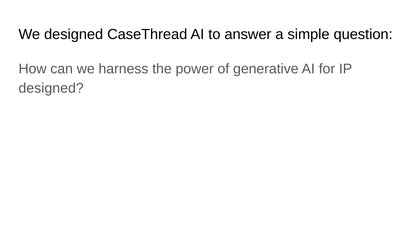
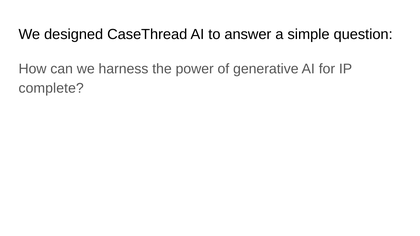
designed: designed -> complete (51, 88)
